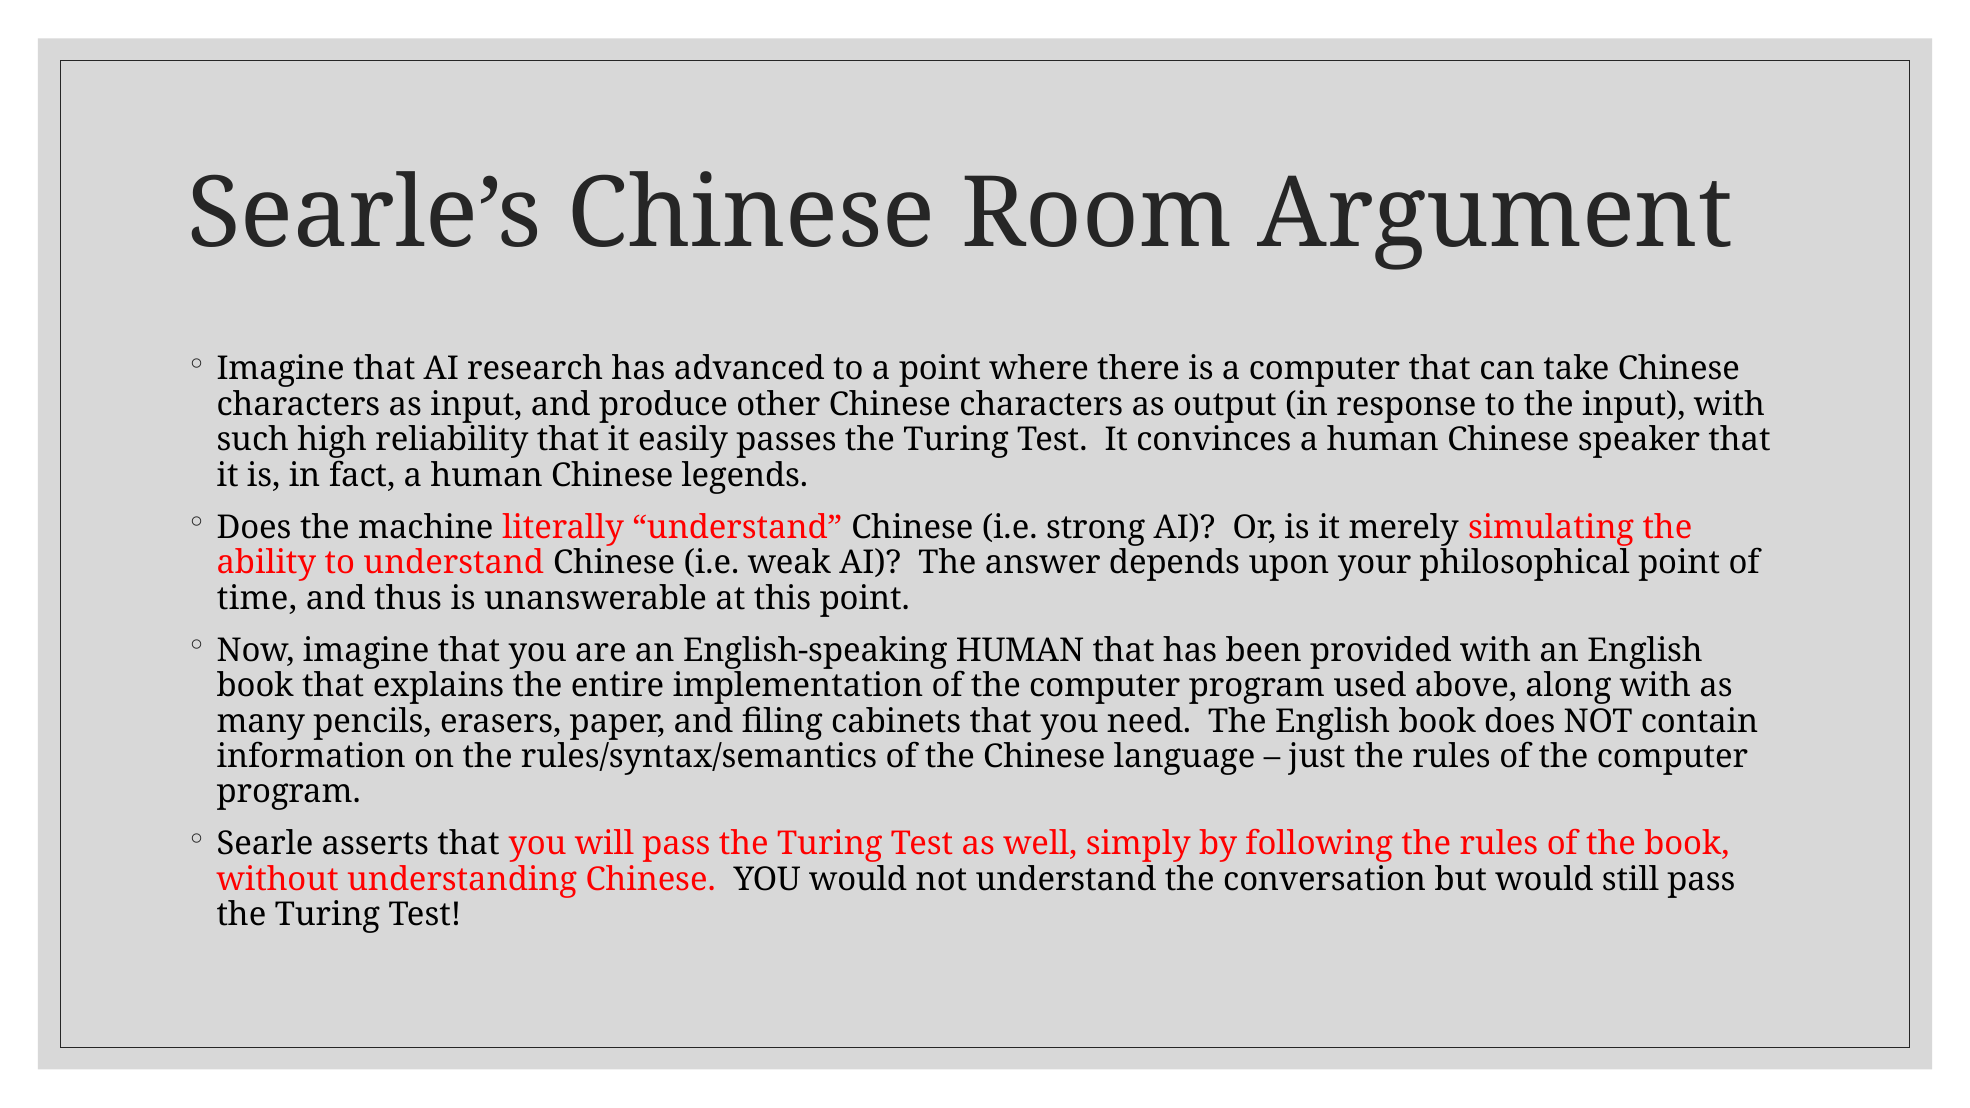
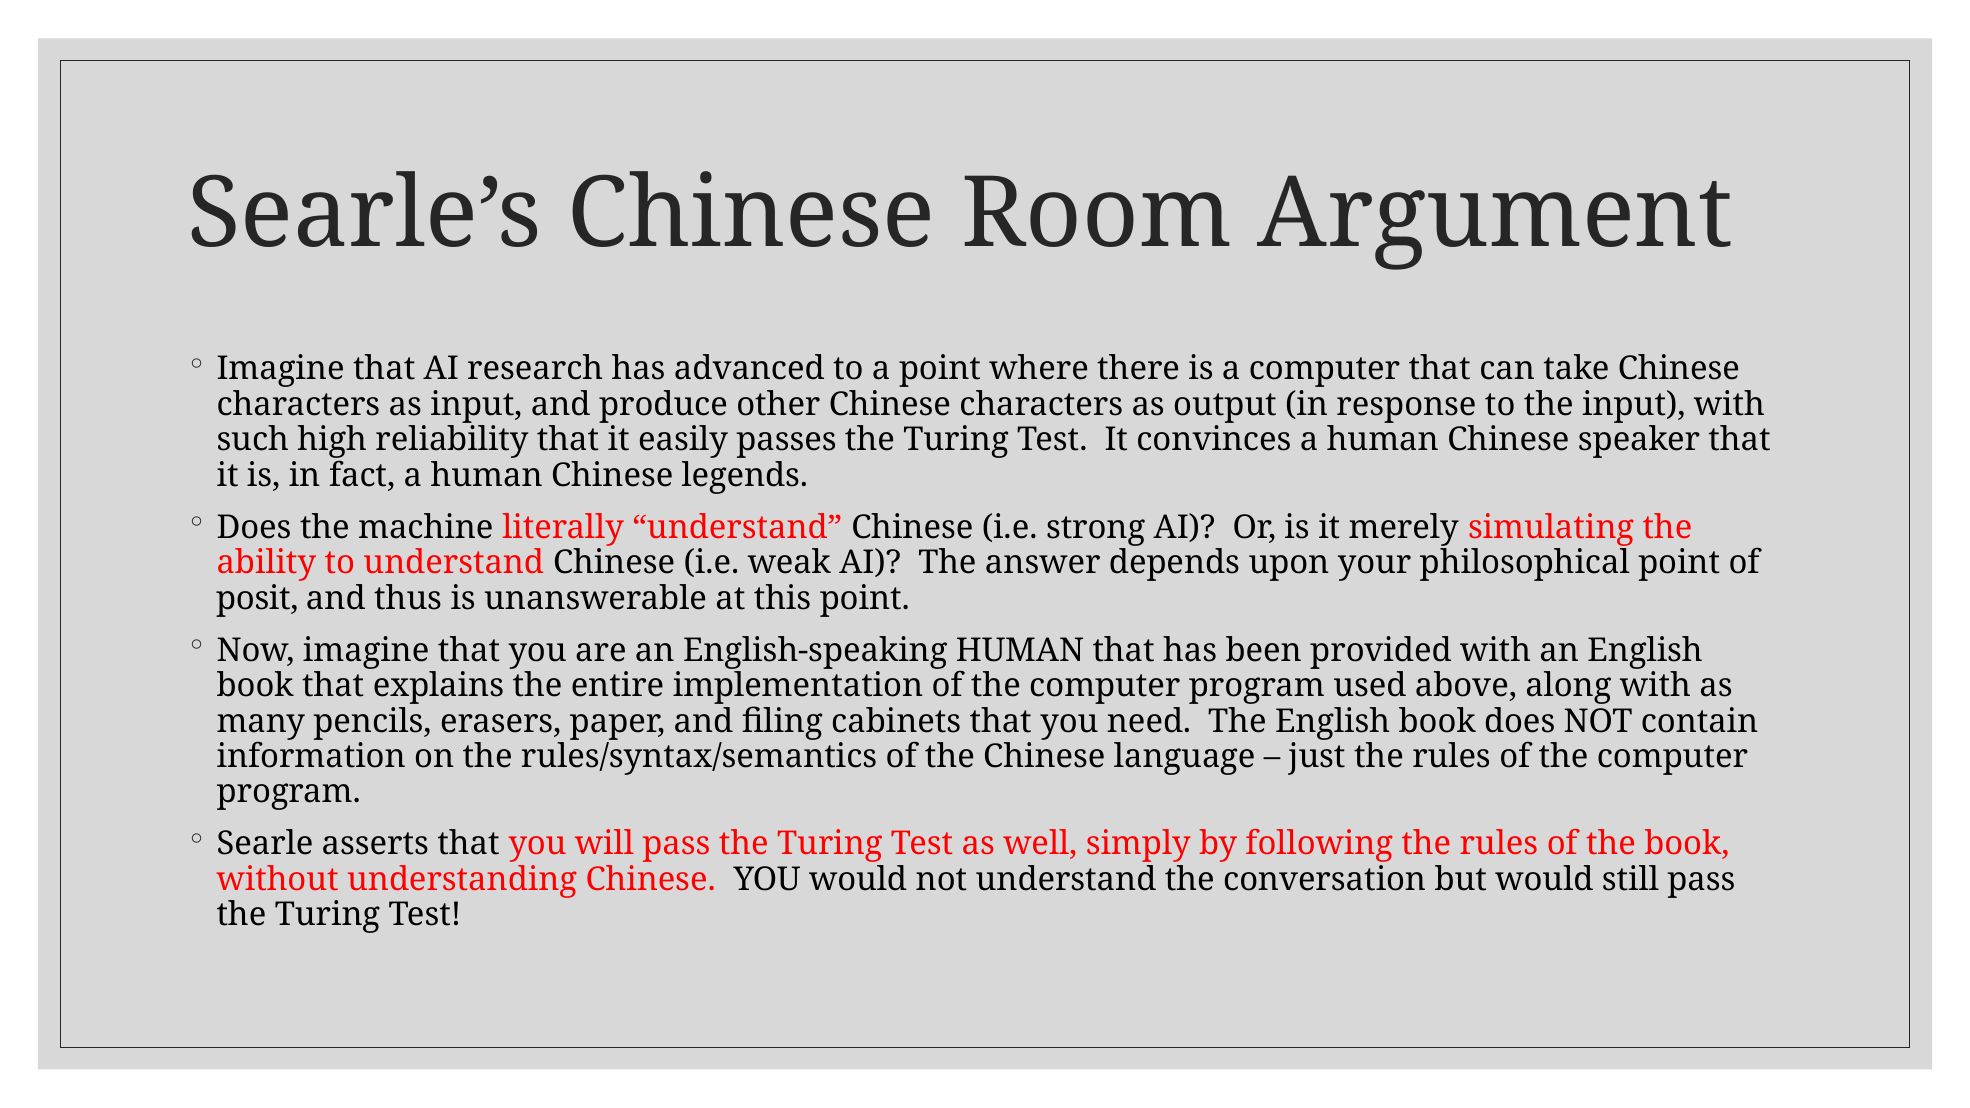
time: time -> posit (257, 598)
